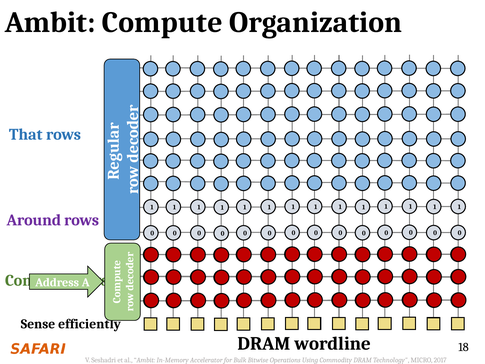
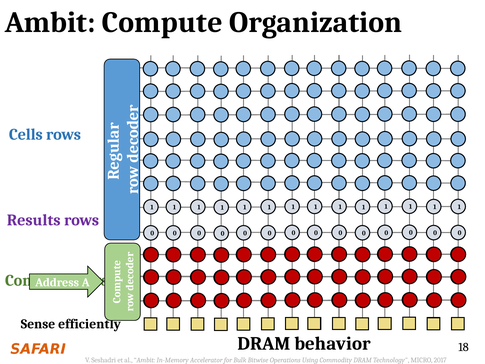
That: That -> Cells (26, 134)
Around: Around -> Results (34, 220)
wordline: wordline -> behavior (333, 343)
